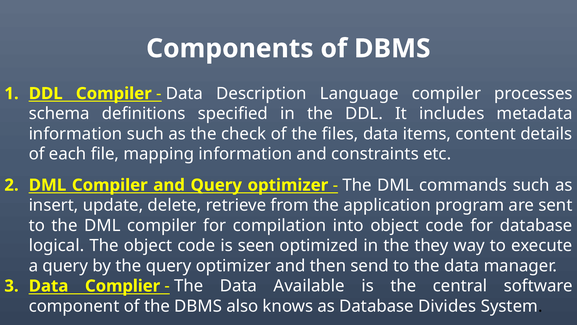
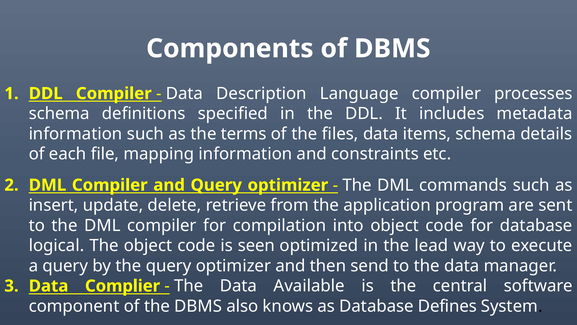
check: check -> terms (244, 134)
items content: content -> schema (486, 134)
they: they -> lead (431, 245)
Divides: Divides -> Defines (447, 306)
